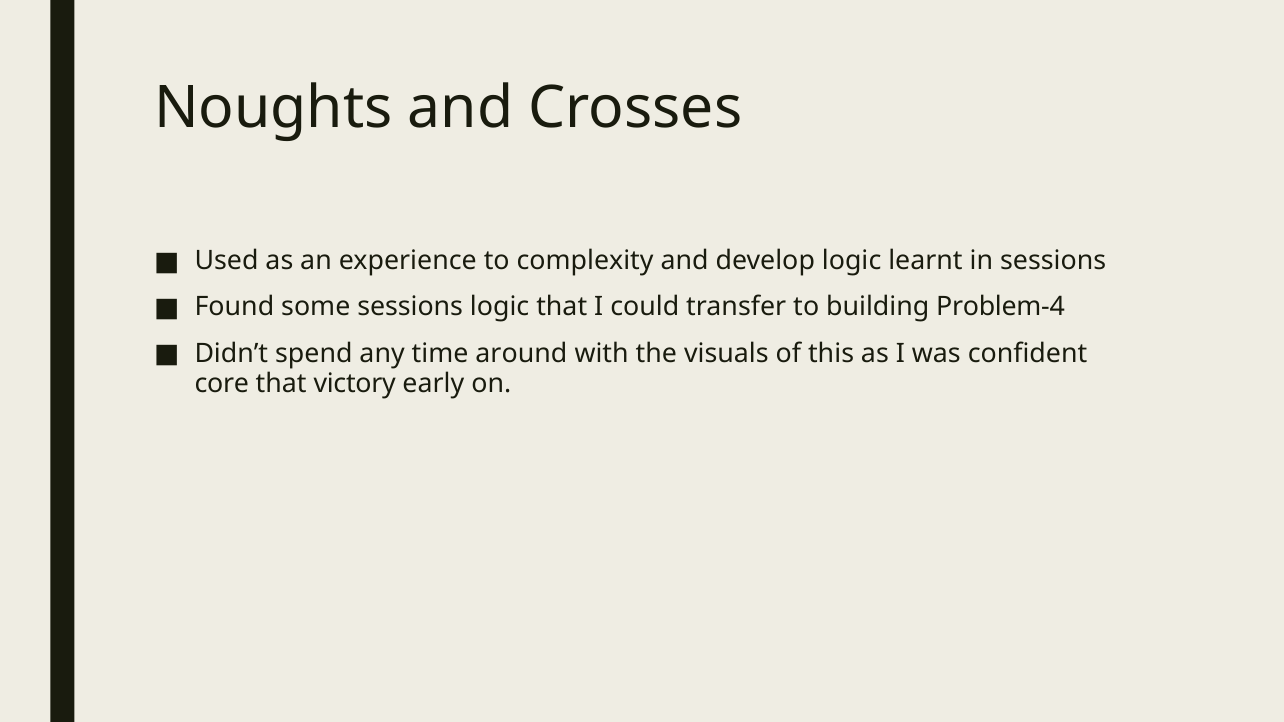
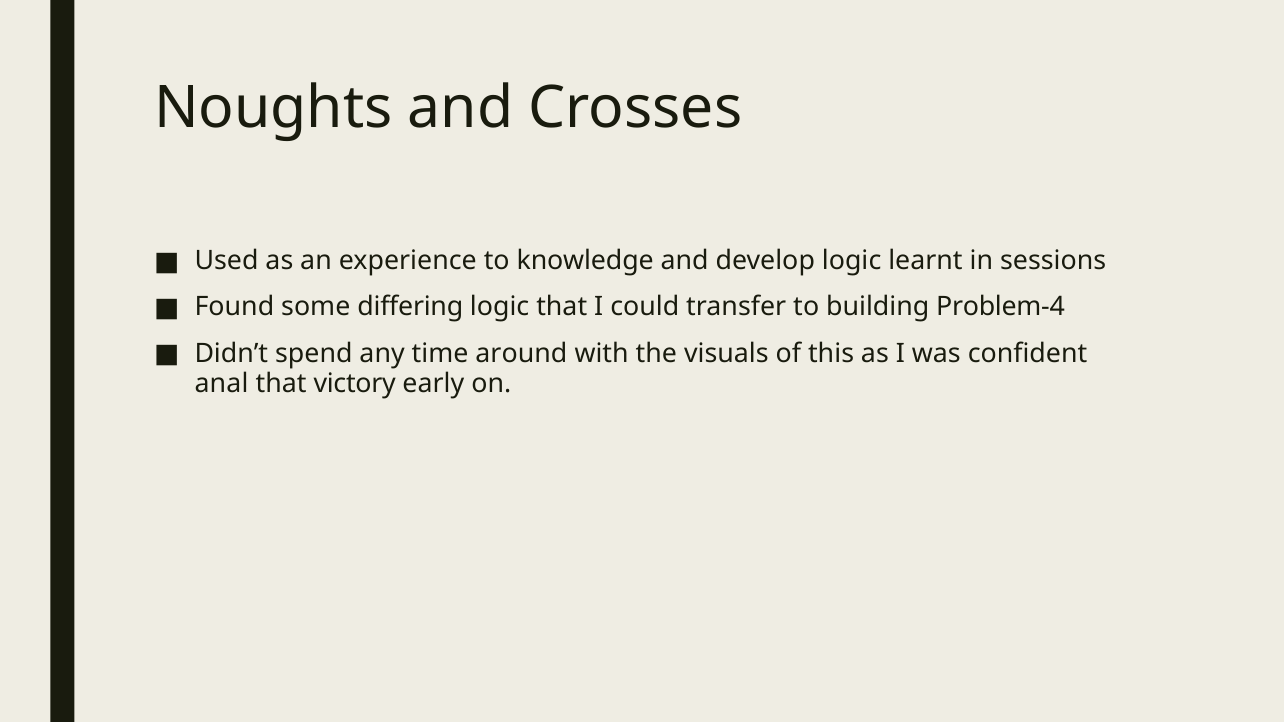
complexity: complexity -> knowledge (585, 261)
some sessions: sessions -> differing (410, 307)
core: core -> anal (222, 384)
